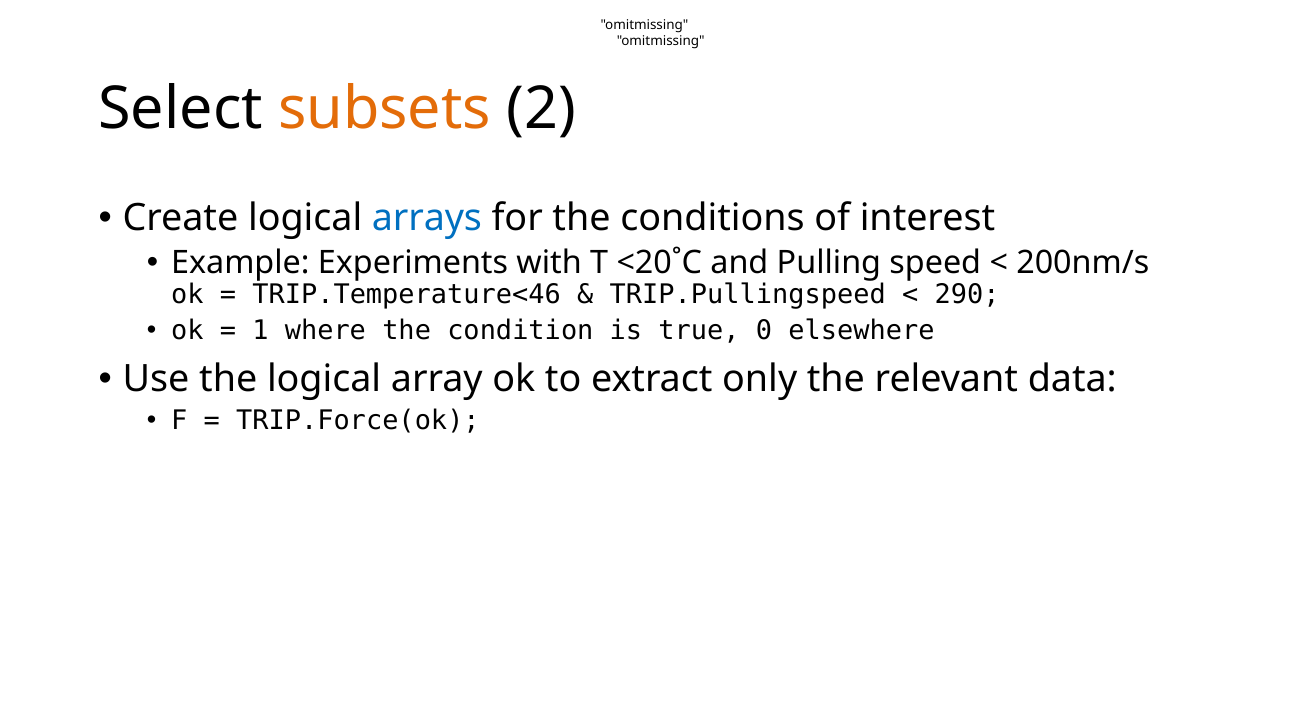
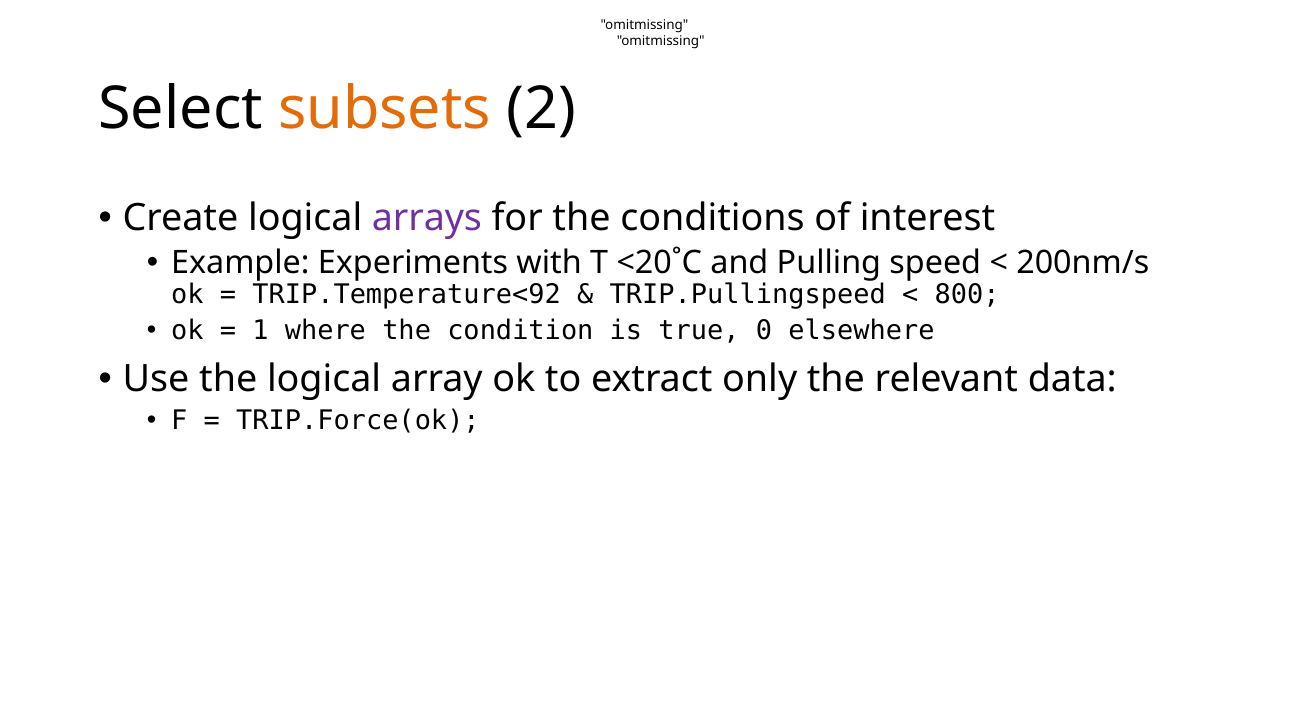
arrays colour: blue -> purple (427, 218)
TRIP.Temperature<46: TRIP.Temperature<46 -> TRIP.Temperature<92 (407, 295)
290: 290 -> 800 (967, 295)
